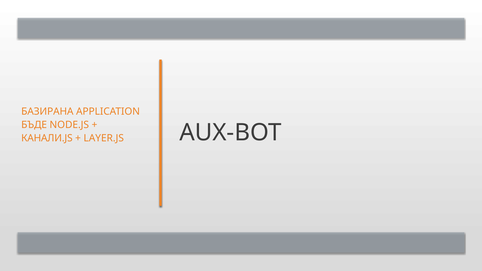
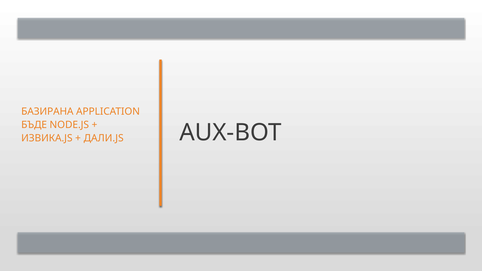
КАНАЛИ.JS: КАНАЛИ.JS -> ИЗВИКА.JS (47, 138)
LAYER.JS: LAYER.JS -> ДАЛИ.JS (104, 138)
